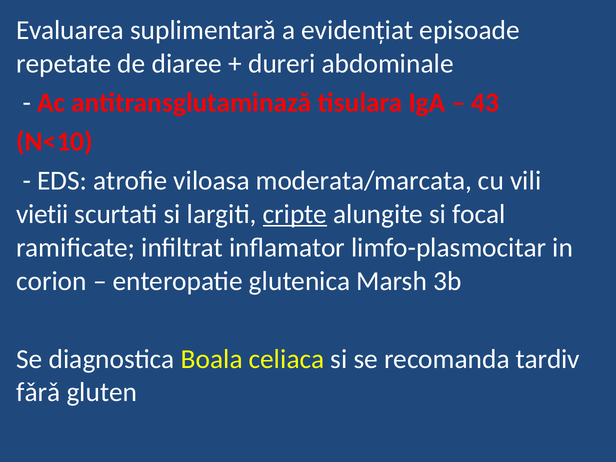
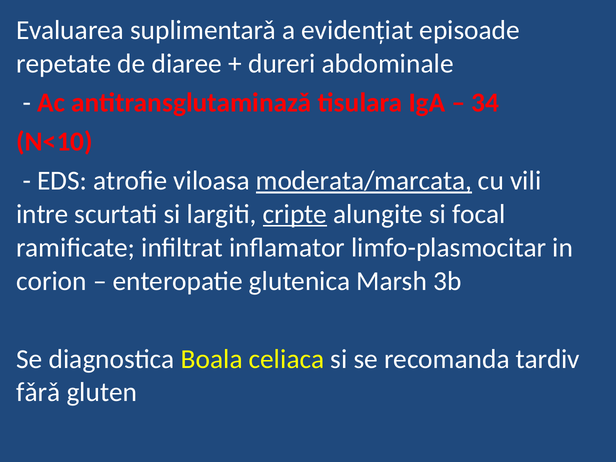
43: 43 -> 34 (485, 103)
moderata/marcata underline: none -> present (364, 181)
vietii: vietii -> intre (42, 214)
